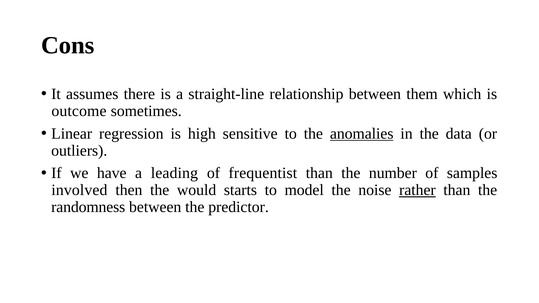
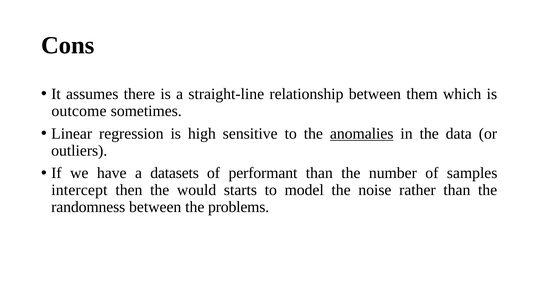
leading: leading -> datasets (175, 173)
frequentist: frequentist -> performant (263, 173)
involved: involved -> intercept (79, 190)
rather underline: present -> none (417, 190)
predictor: predictor -> problems (239, 207)
